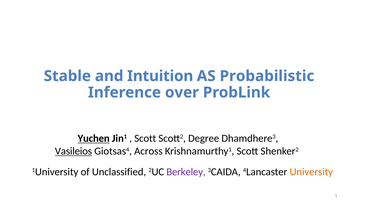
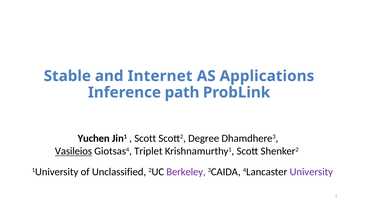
Intuition: Intuition -> Internet (160, 76)
Probabilistic: Probabilistic -> Applications (267, 76)
over: over -> path (182, 93)
Yuchen underline: present -> none (94, 139)
Across: Across -> Triplet (148, 151)
University colour: orange -> purple (311, 172)
